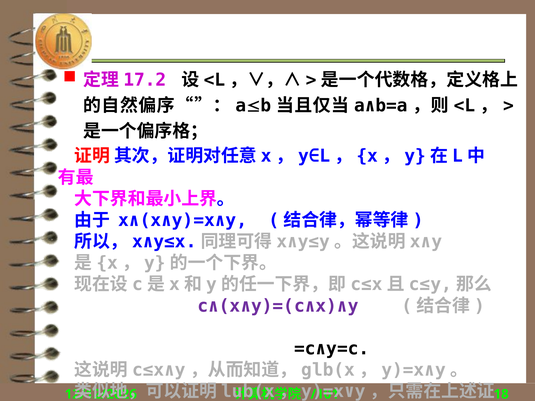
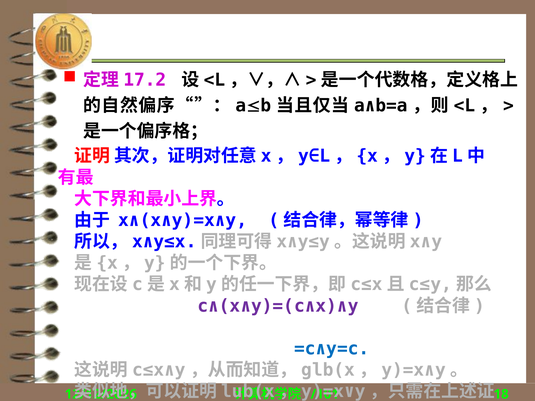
=c∧y=c colour: black -> blue (332, 349)
